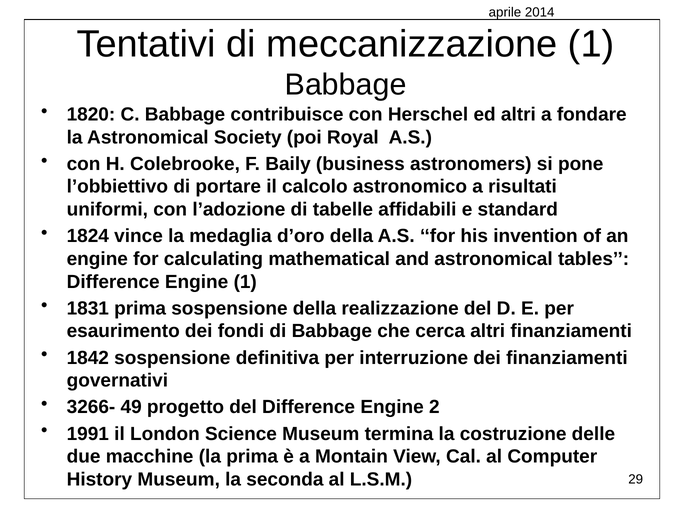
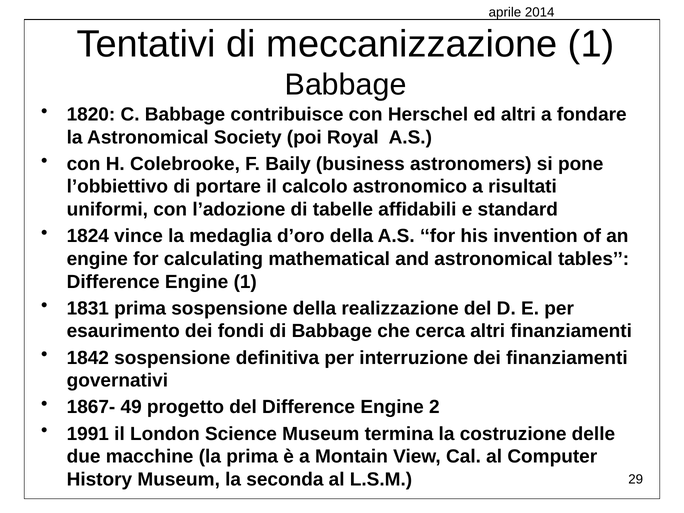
3266-: 3266- -> 1867- (91, 407)
